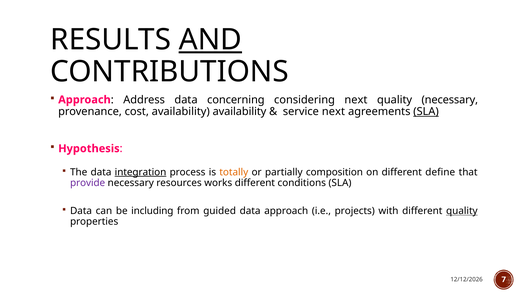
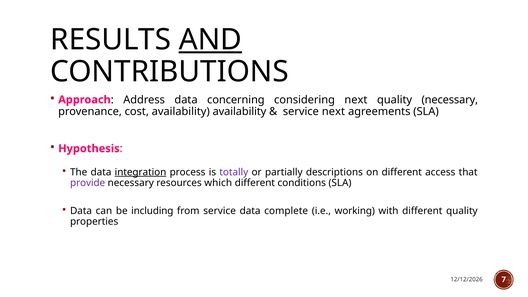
SLA underline: present -> none (426, 112)
totally colour: orange -> purple (234, 172)
composition: composition -> descriptions (334, 172)
define: define -> access (440, 172)
works: works -> which (218, 183)
from guided: guided -> service (220, 211)
data approach: approach -> complete (286, 211)
projects: projects -> working (355, 211)
quality underline: present -> none (462, 211)
